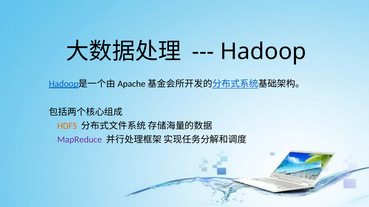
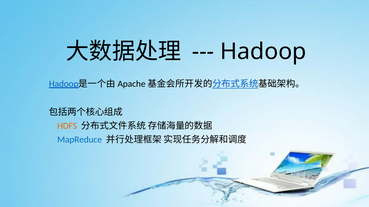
MapReduce colour: purple -> blue (80, 140)
